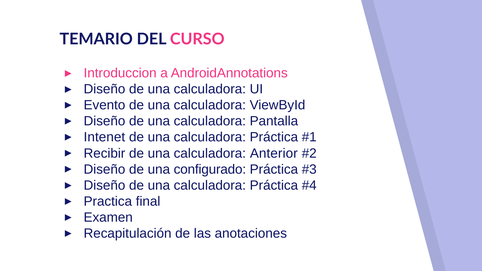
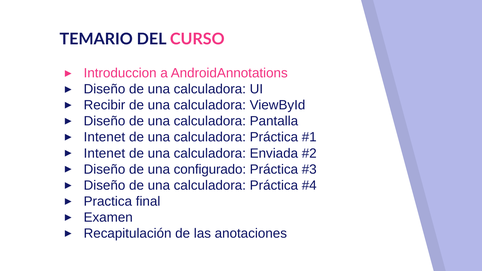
Evento: Evento -> Recibir (104, 105)
Recibir: Recibir -> Intenet (104, 153)
Anterior: Anterior -> Enviada (274, 153)
